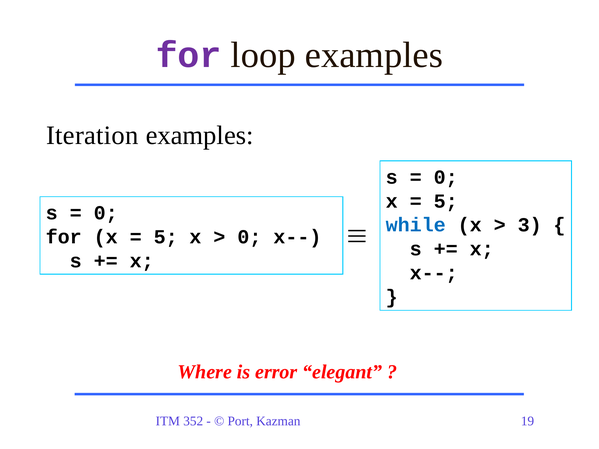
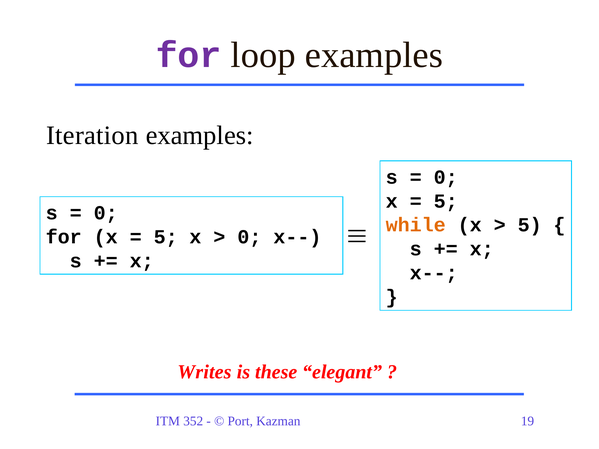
while colour: blue -> orange (416, 225)
3: 3 -> 5 (530, 225)
Where: Where -> Writes (205, 372)
error: error -> these (276, 372)
